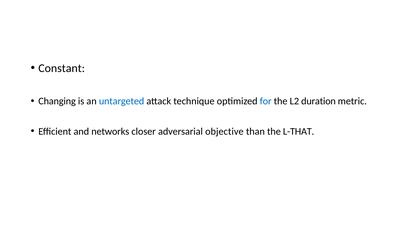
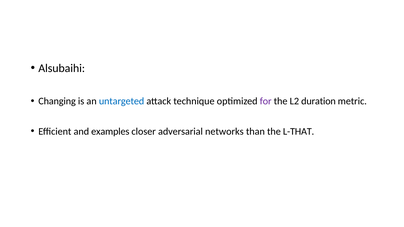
Constant: Constant -> Alsubaihi (62, 68)
for colour: blue -> purple (266, 101)
networks: networks -> examples (110, 132)
objective: objective -> networks (224, 132)
